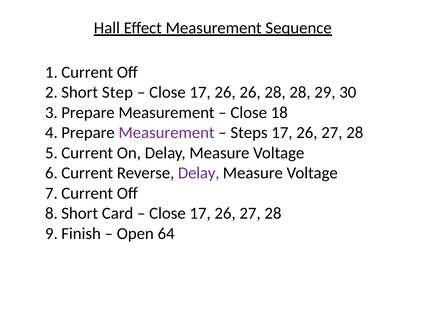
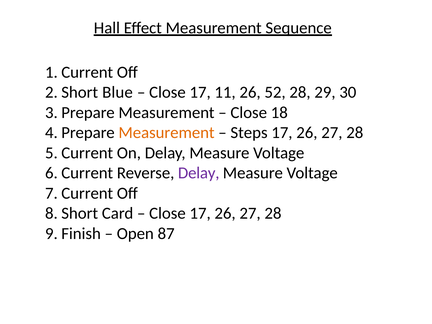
Step: Step -> Blue (117, 92)
26: 26 -> 11 (225, 92)
26 28: 28 -> 52 (275, 92)
Measurement colour: purple -> orange (167, 133)
64: 64 -> 87 (166, 234)
